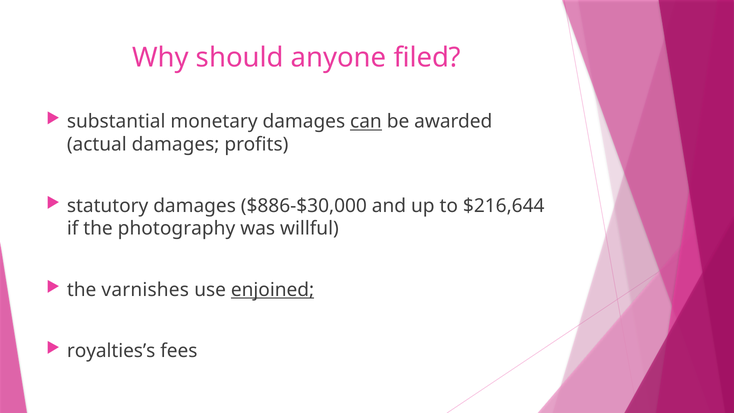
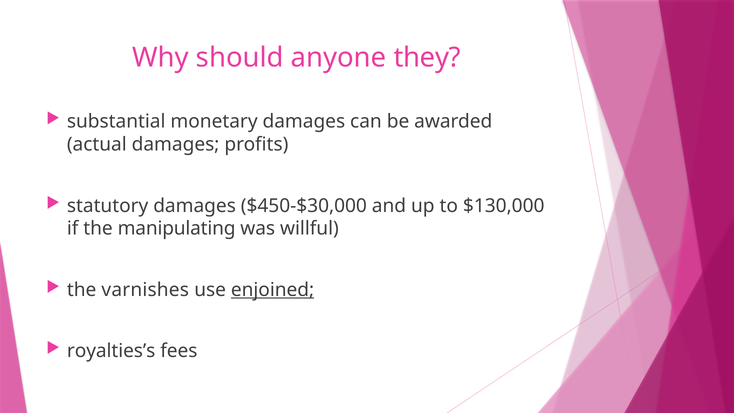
filed: filed -> they (427, 58)
can underline: present -> none (366, 122)
$886-$30,000: $886-$30,000 -> $450-$30,000 (304, 206)
$216,644: $216,644 -> $130,000 (504, 206)
photography: photography -> manipulating (177, 229)
